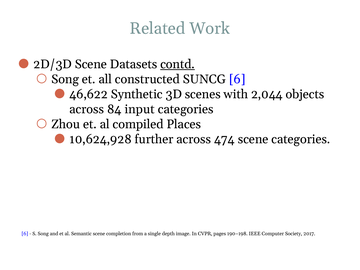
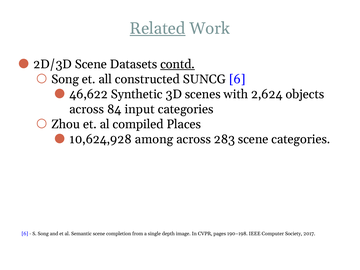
Related underline: none -> present (158, 28)
2,044: 2,044 -> 2,624 (267, 94)
further: further -> among (154, 139)
474: 474 -> 283 (225, 139)
